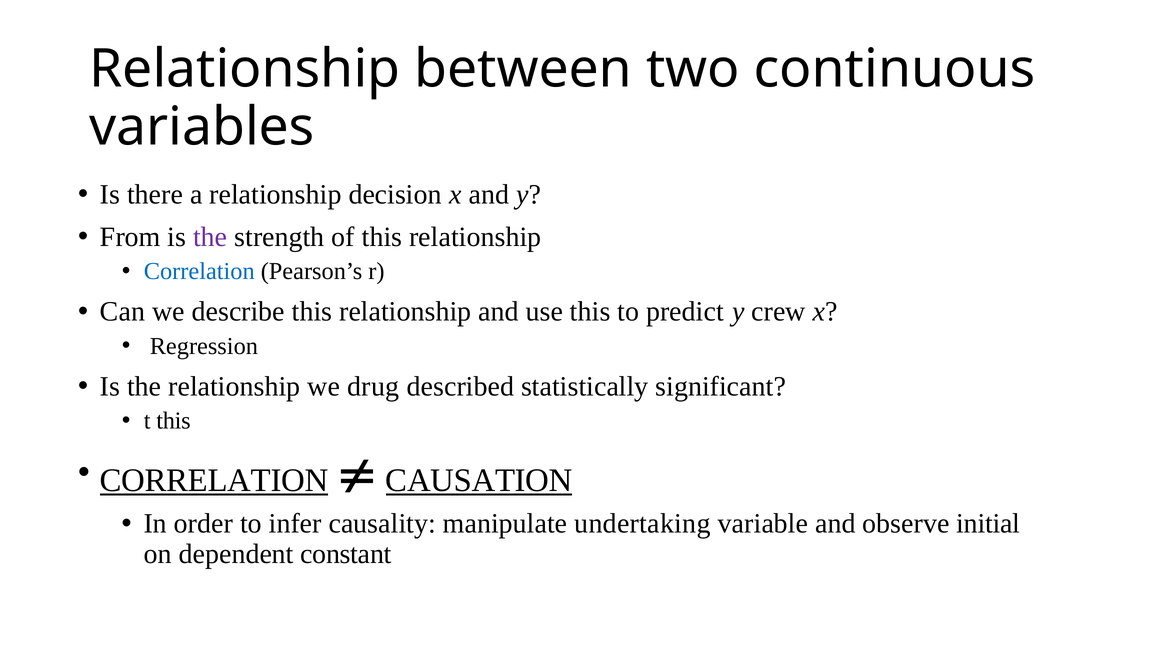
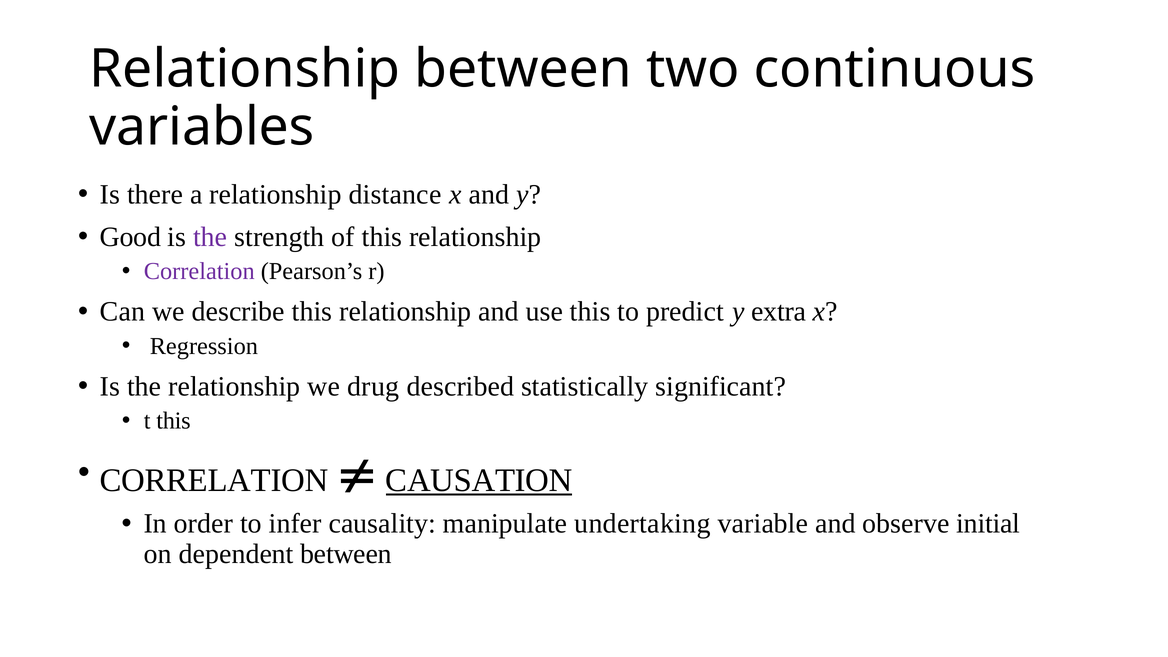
decision: decision -> distance (395, 195)
From: From -> Good (130, 237)
Correlation colour: blue -> purple (199, 271)
crew: crew -> extra (779, 312)
CORRELATION underline: present -> none (214, 481)
dependent constant: constant -> between (346, 554)
